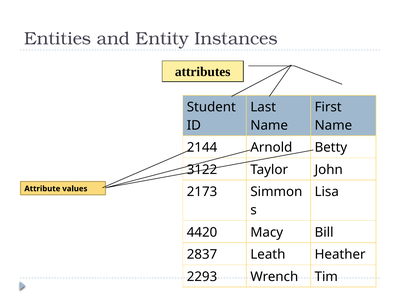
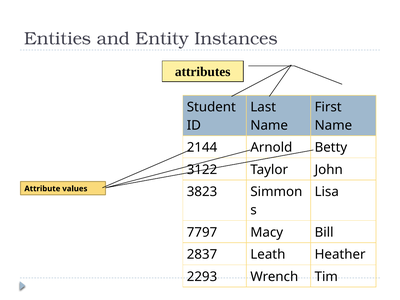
2173: 2173 -> 3823 (202, 192)
4420: 4420 -> 7797 (202, 232)
